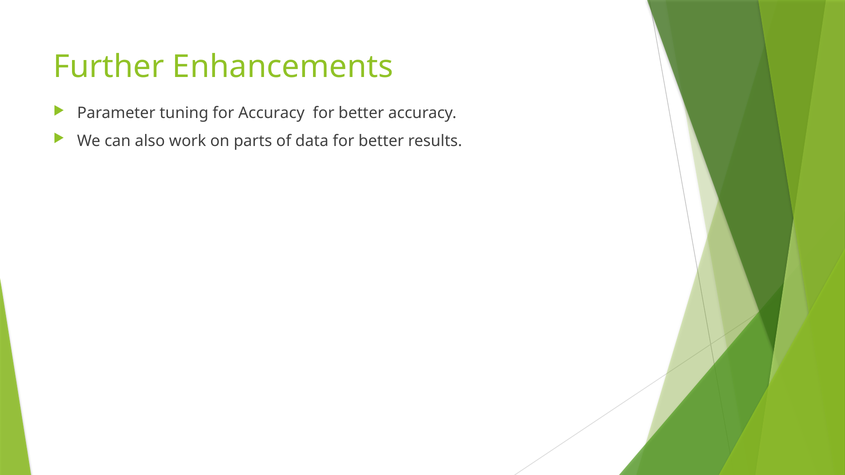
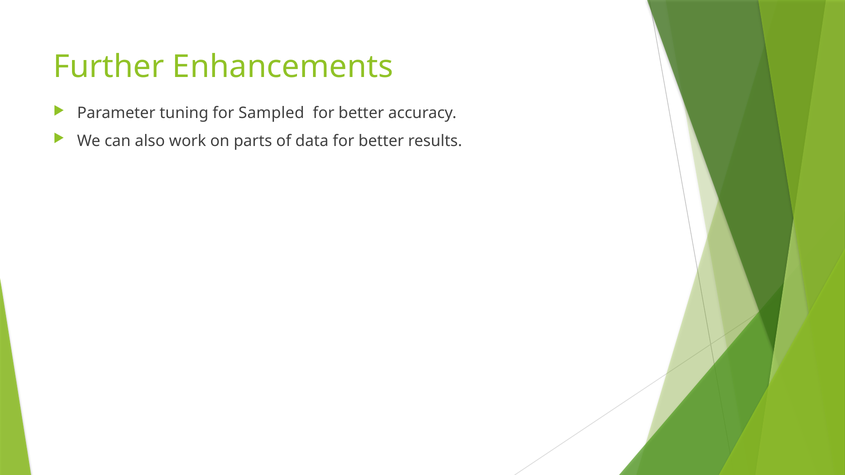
for Accuracy: Accuracy -> Sampled (271, 113)
